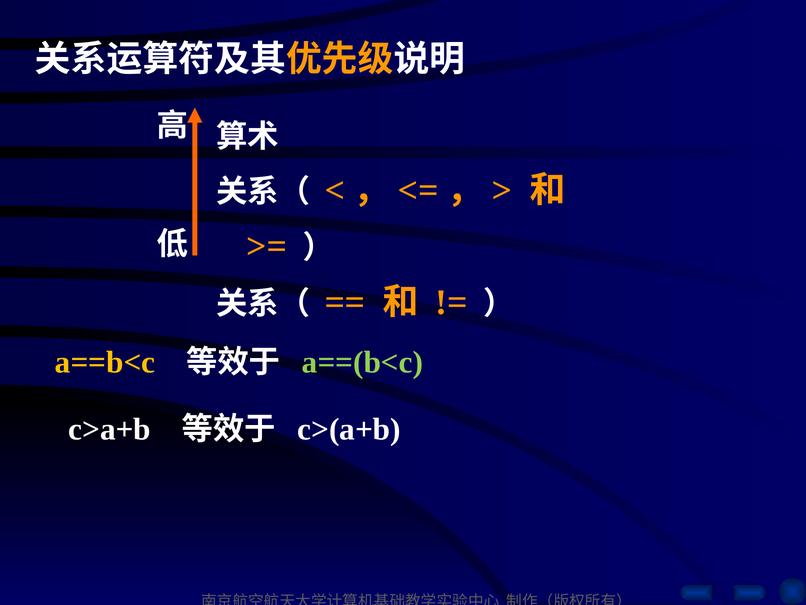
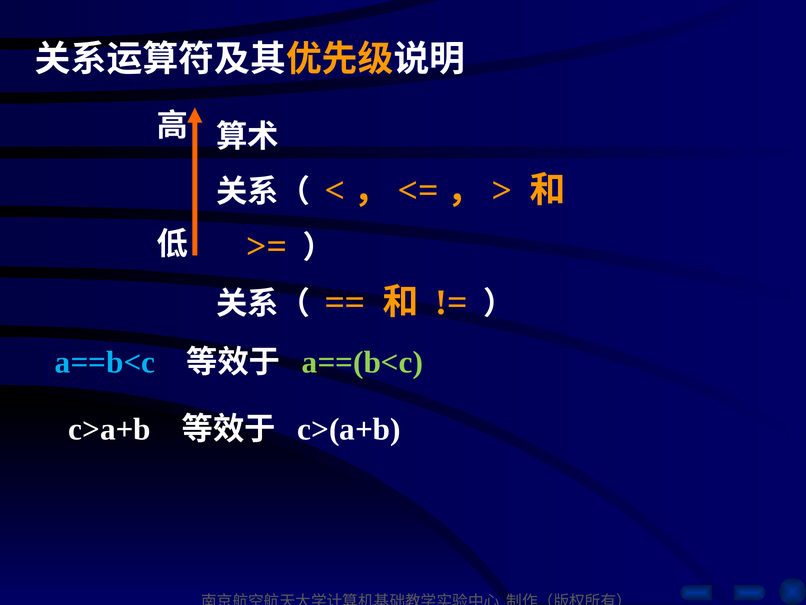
a==b<c colour: yellow -> light blue (105, 362)
